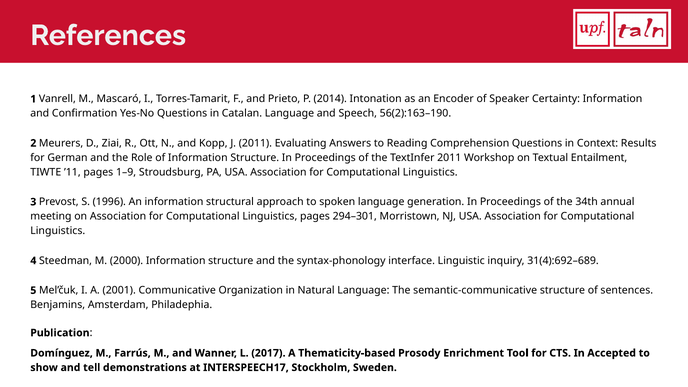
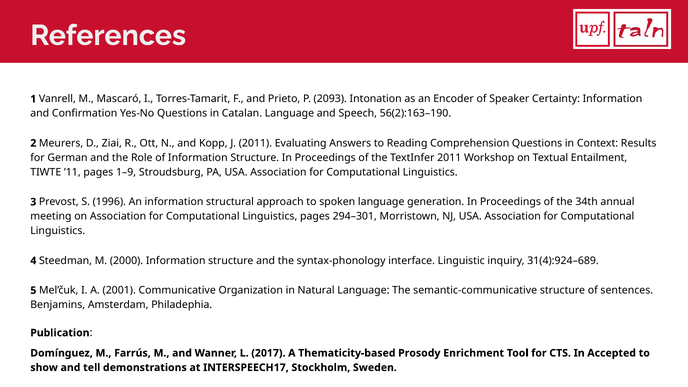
2014: 2014 -> 2093 (330, 99)
31(4):692–689: 31(4):692–689 -> 31(4):924–689 (563, 261)
